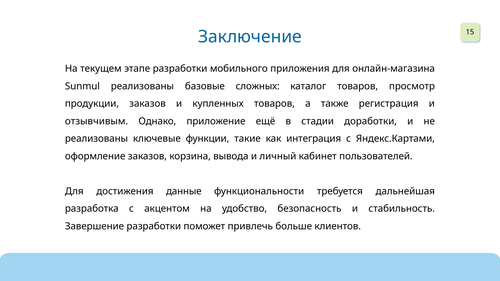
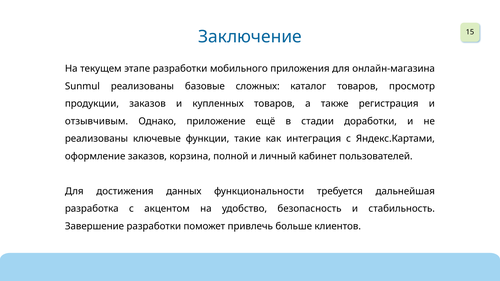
вывода: вывода -> полной (231, 156)
данные: данные -> данных (184, 191)
